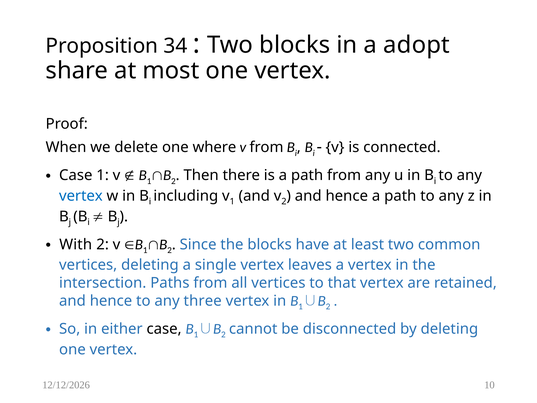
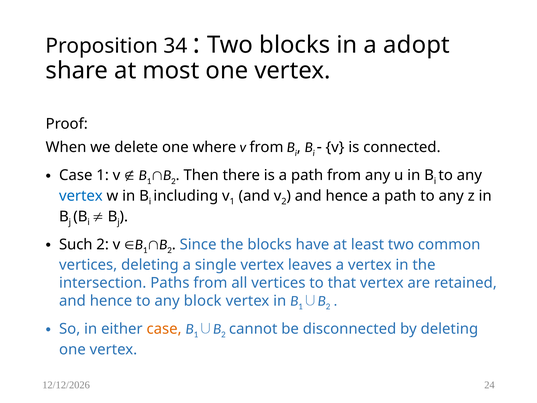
With: With -> Such (76, 244)
three: three -> block (203, 301)
case colour: black -> orange (164, 329)
10: 10 -> 24 (489, 385)
